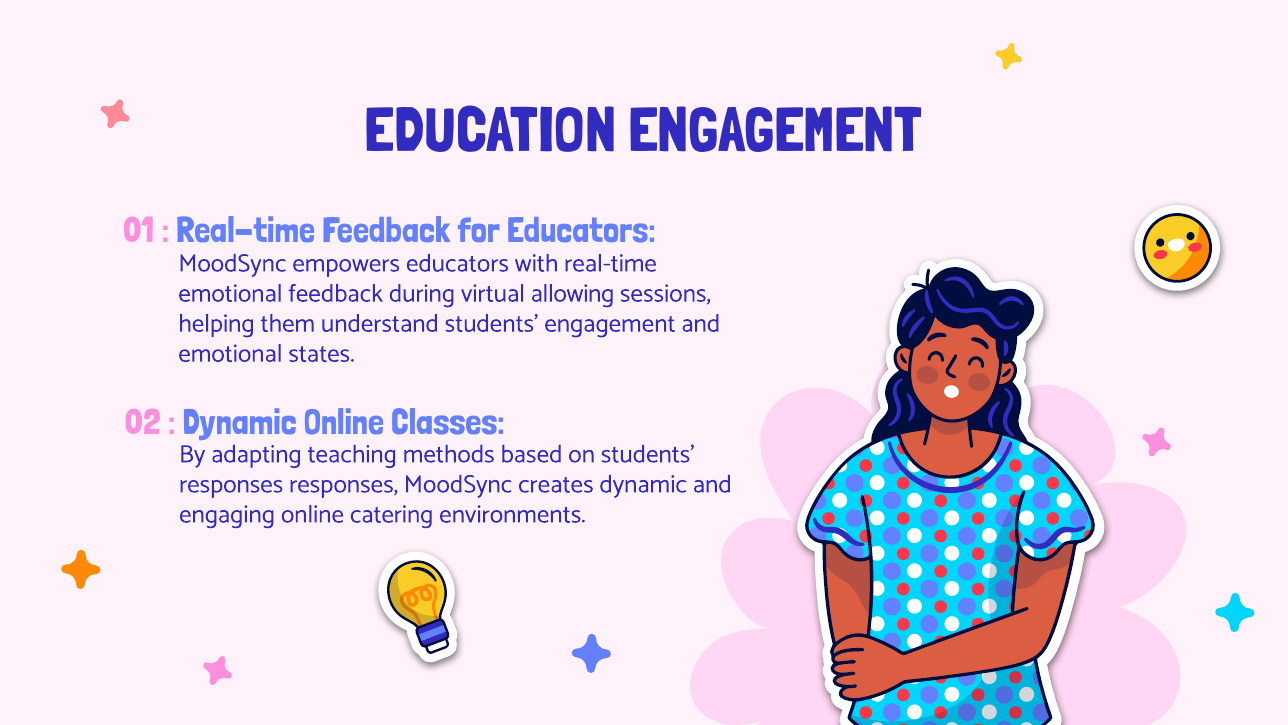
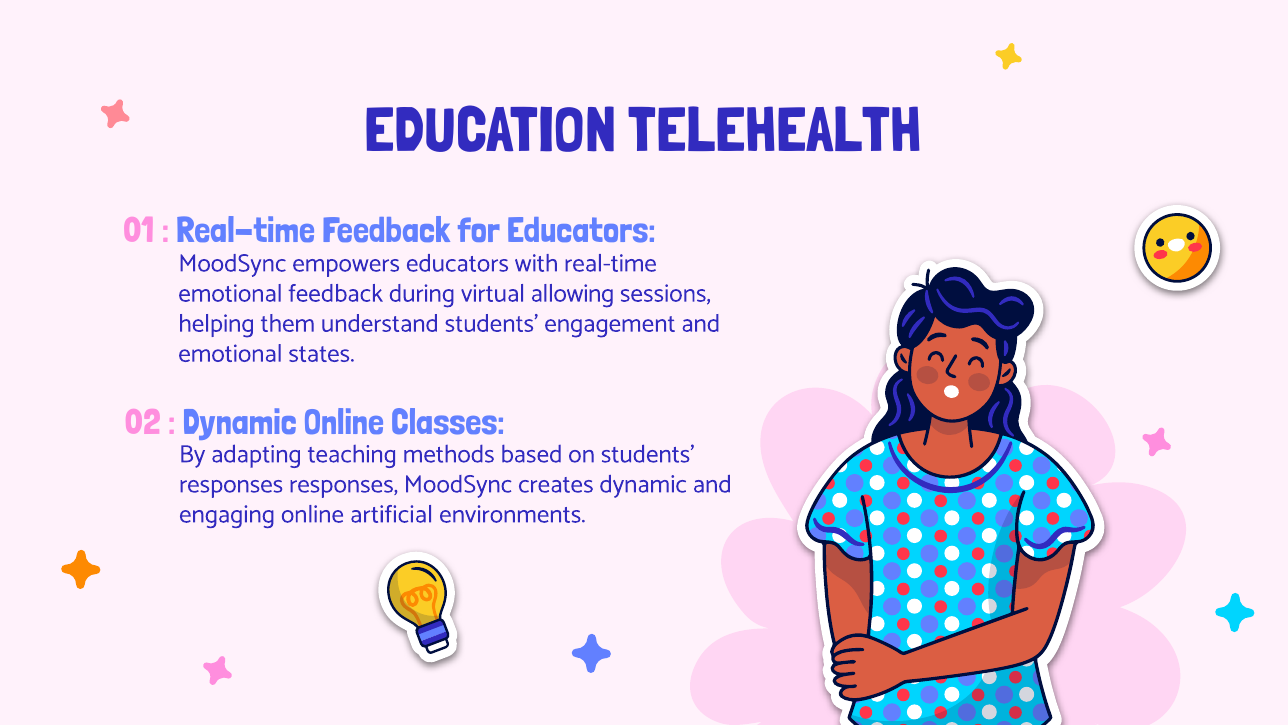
EDUCATION ENGAGEMENT: ENGAGEMENT -> TELEHEALTH (775, 131)
catering: catering -> artificial (391, 514)
